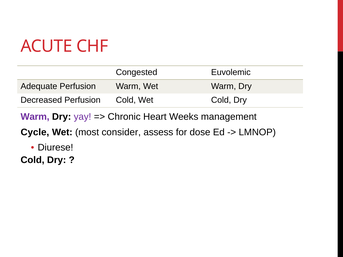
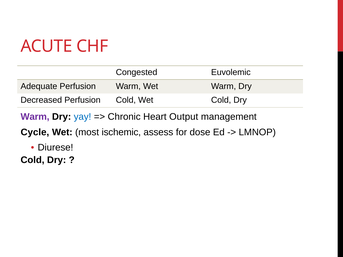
yay colour: purple -> blue (83, 117)
Weeks: Weeks -> Output (184, 117)
consider: consider -> ischemic (121, 132)
